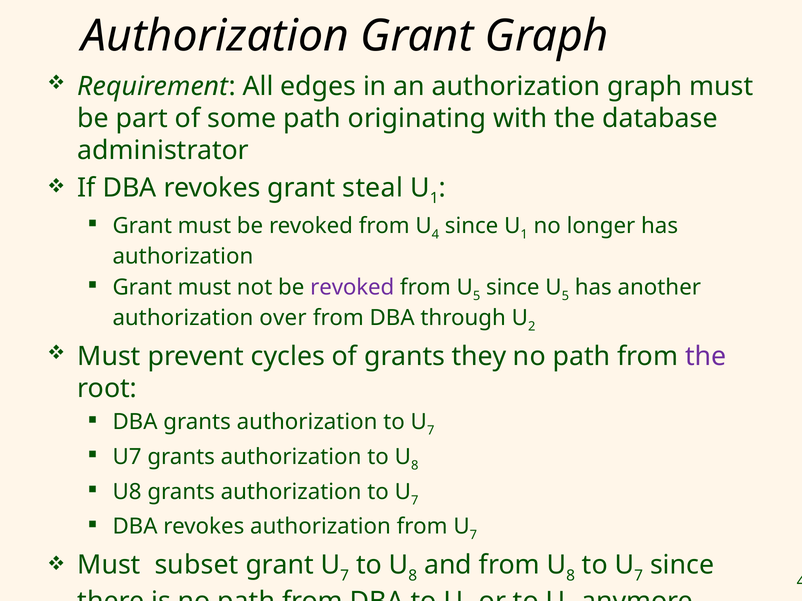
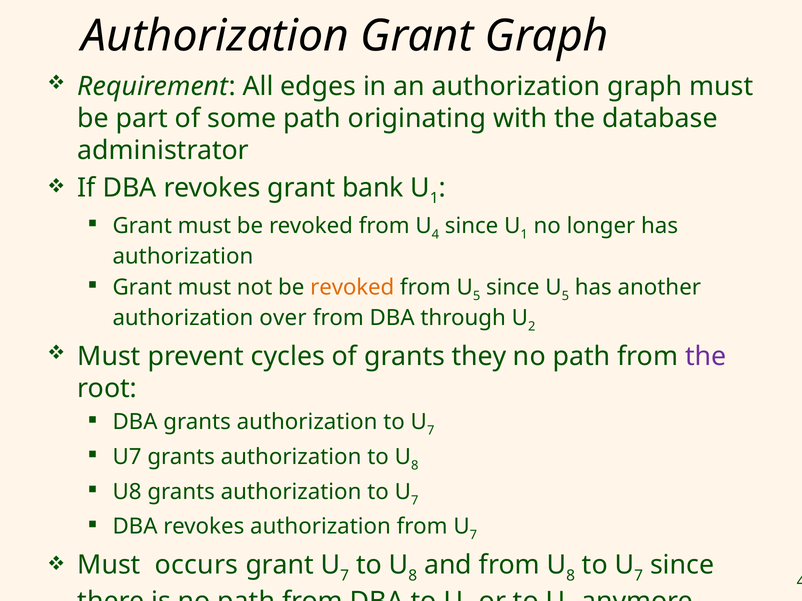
steal: steal -> bank (373, 188)
revoked colour: purple -> orange (352, 288)
subset: subset -> occurs (196, 566)
